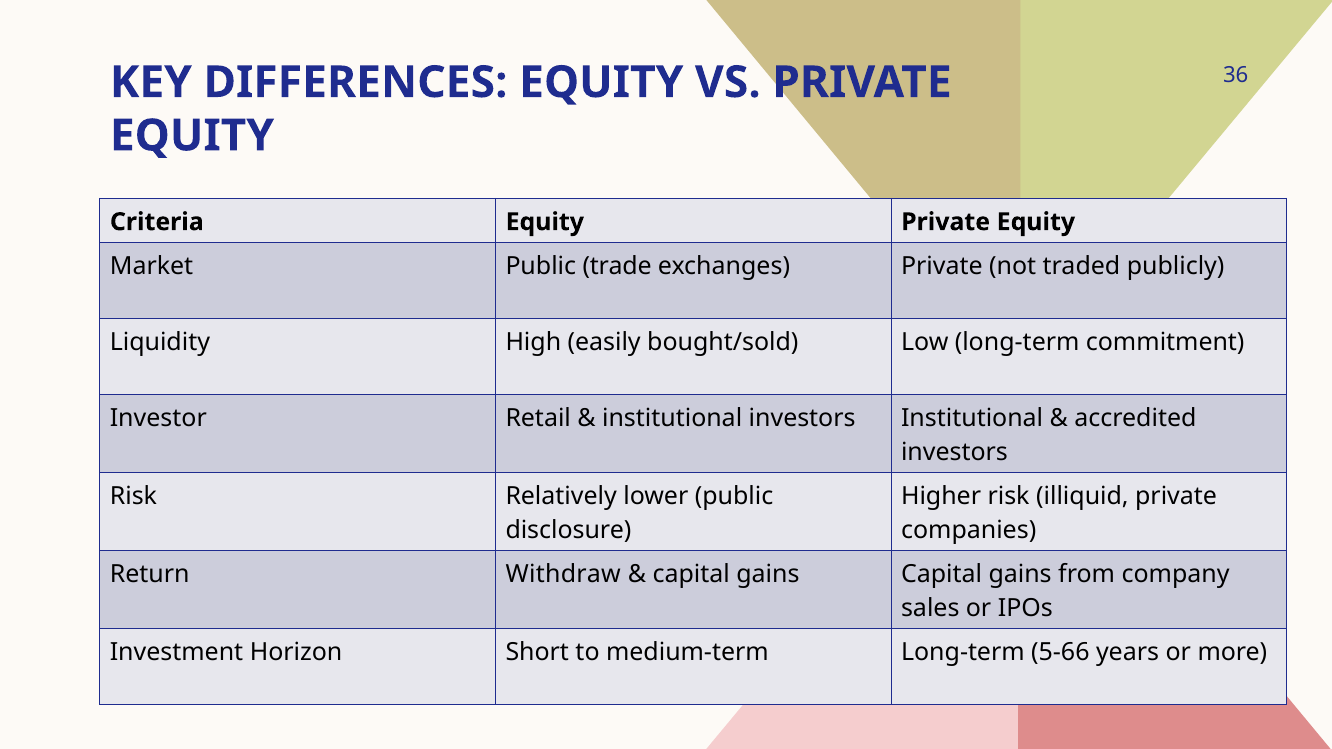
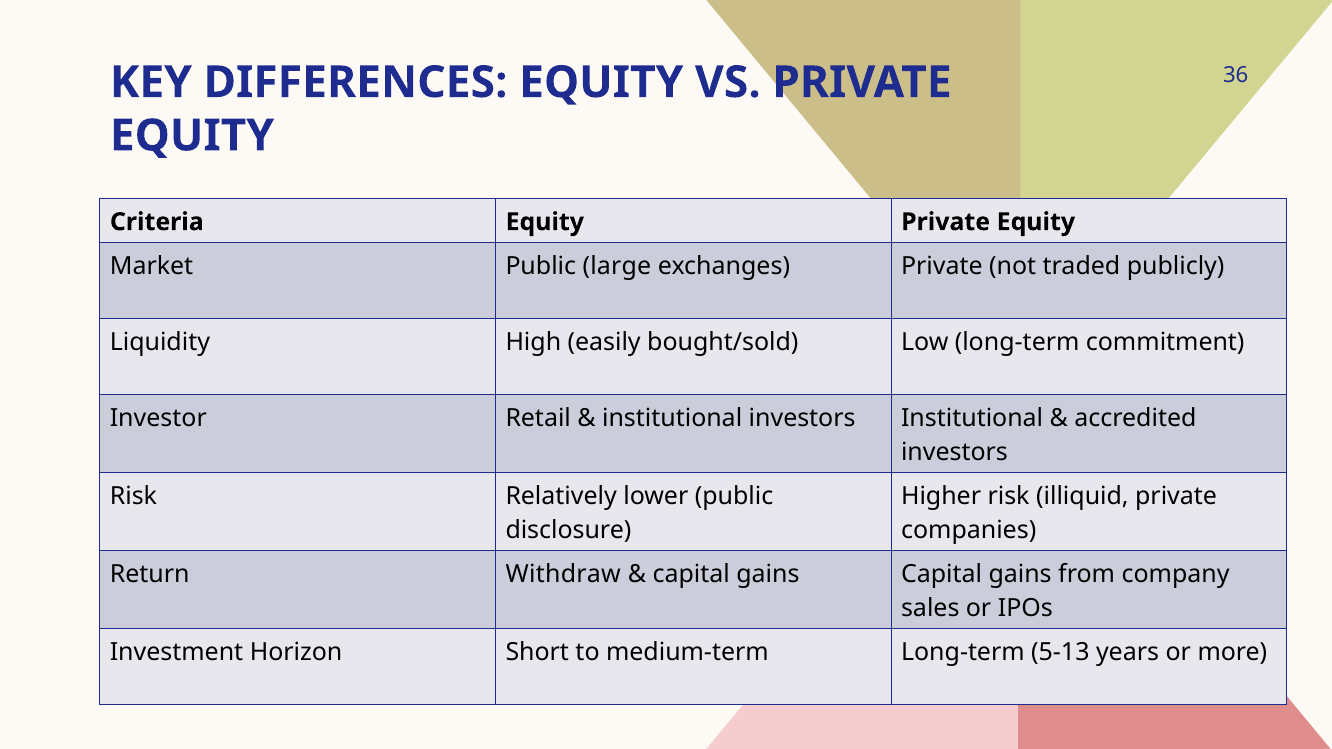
trade: trade -> large (617, 266)
5-66: 5-66 -> 5-13 (1060, 652)
